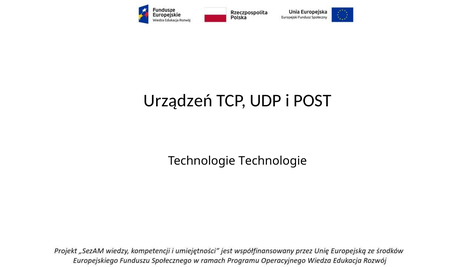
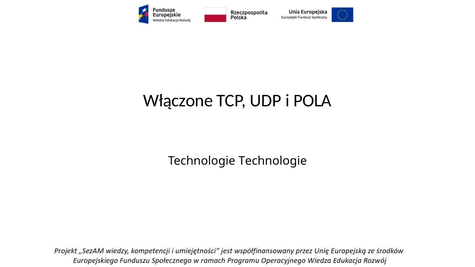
Urządzeń: Urządzeń -> Włączone (178, 101)
POST: POST -> POLA (313, 101)
